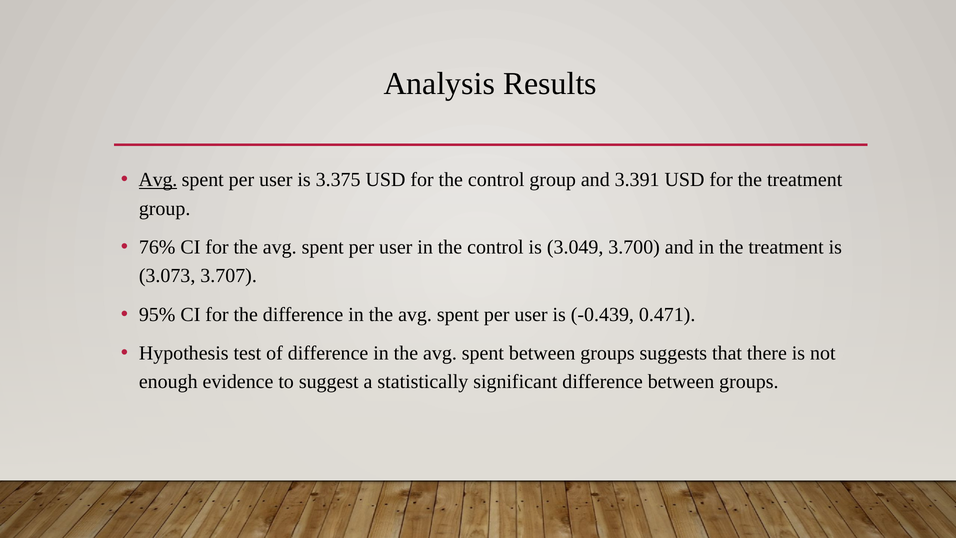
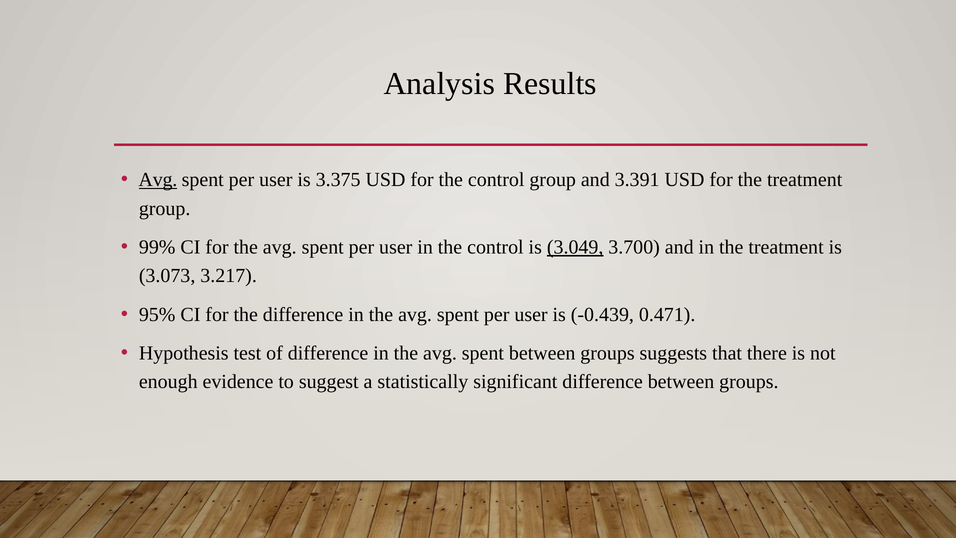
76%: 76% -> 99% (157, 247)
3.049 underline: none -> present (575, 247)
3.707: 3.707 -> 3.217 (229, 276)
